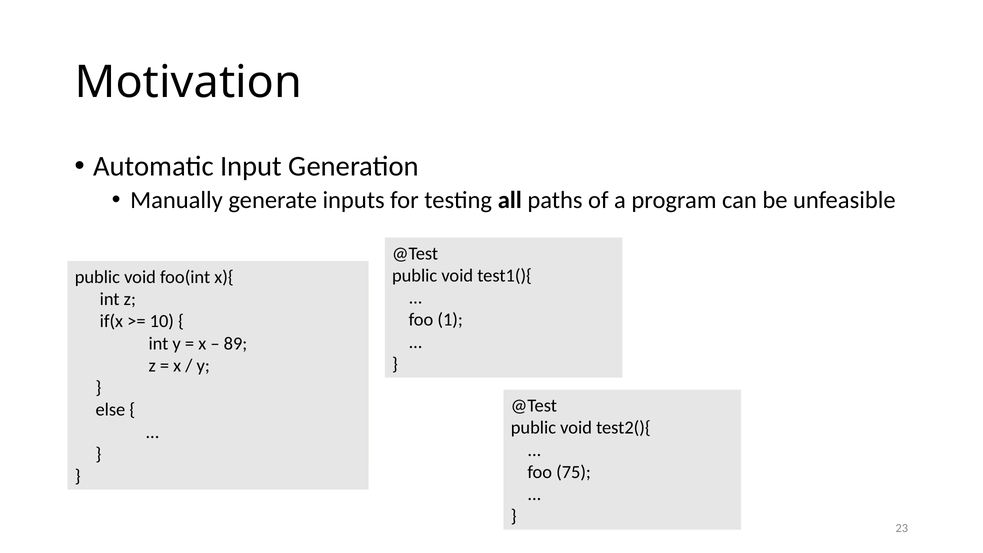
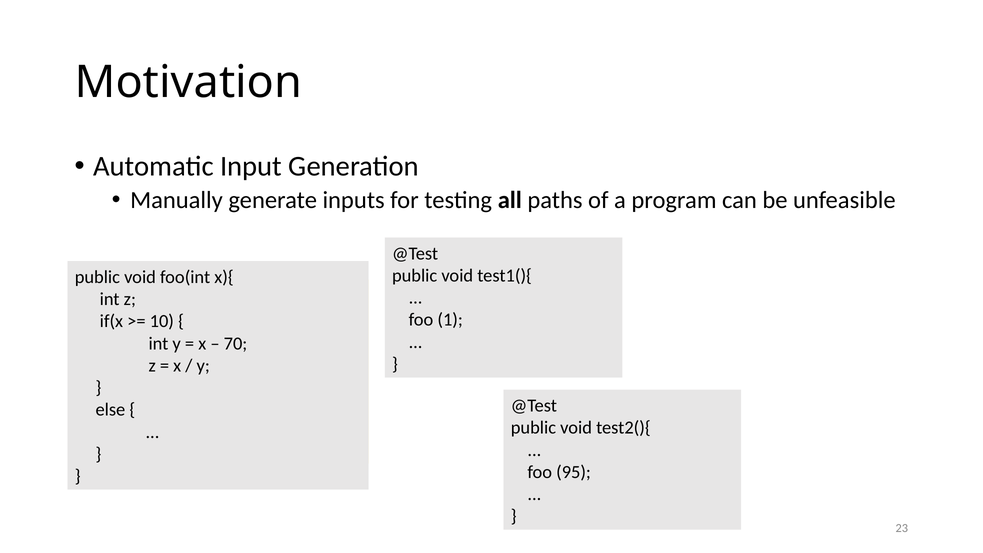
89: 89 -> 70 (236, 343)
75: 75 -> 95 (574, 472)
